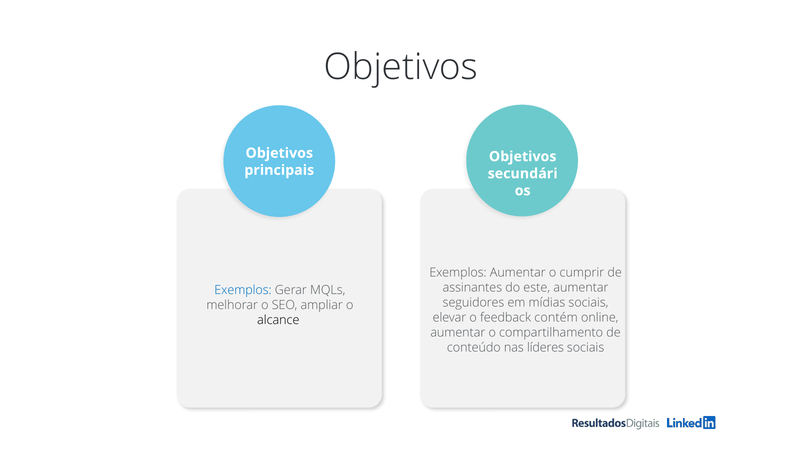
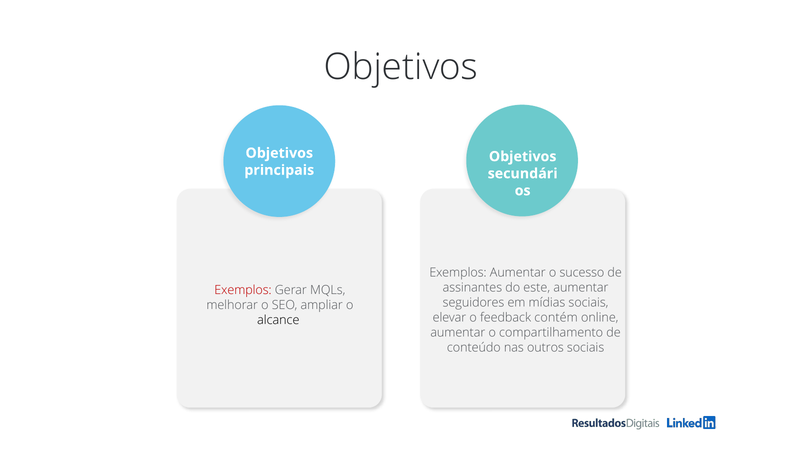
cumprir: cumprir -> sucesso (582, 273)
Exemplos colour: blue -> red (243, 290)
líderes: líderes -> outros (545, 348)
